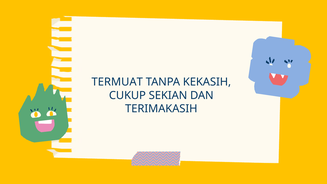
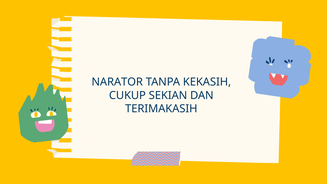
TERMUAT: TERMUAT -> NARATOR (117, 82)
